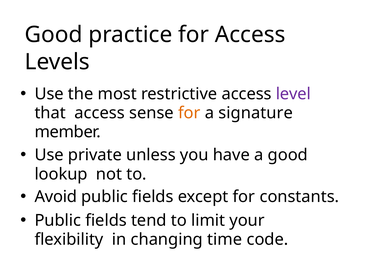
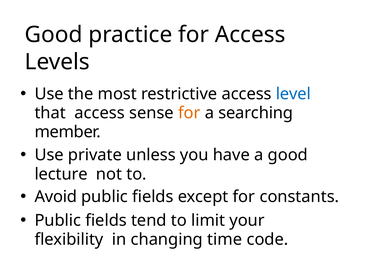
level colour: purple -> blue (293, 94)
signature: signature -> searching (256, 113)
lookup: lookup -> lecture (61, 174)
